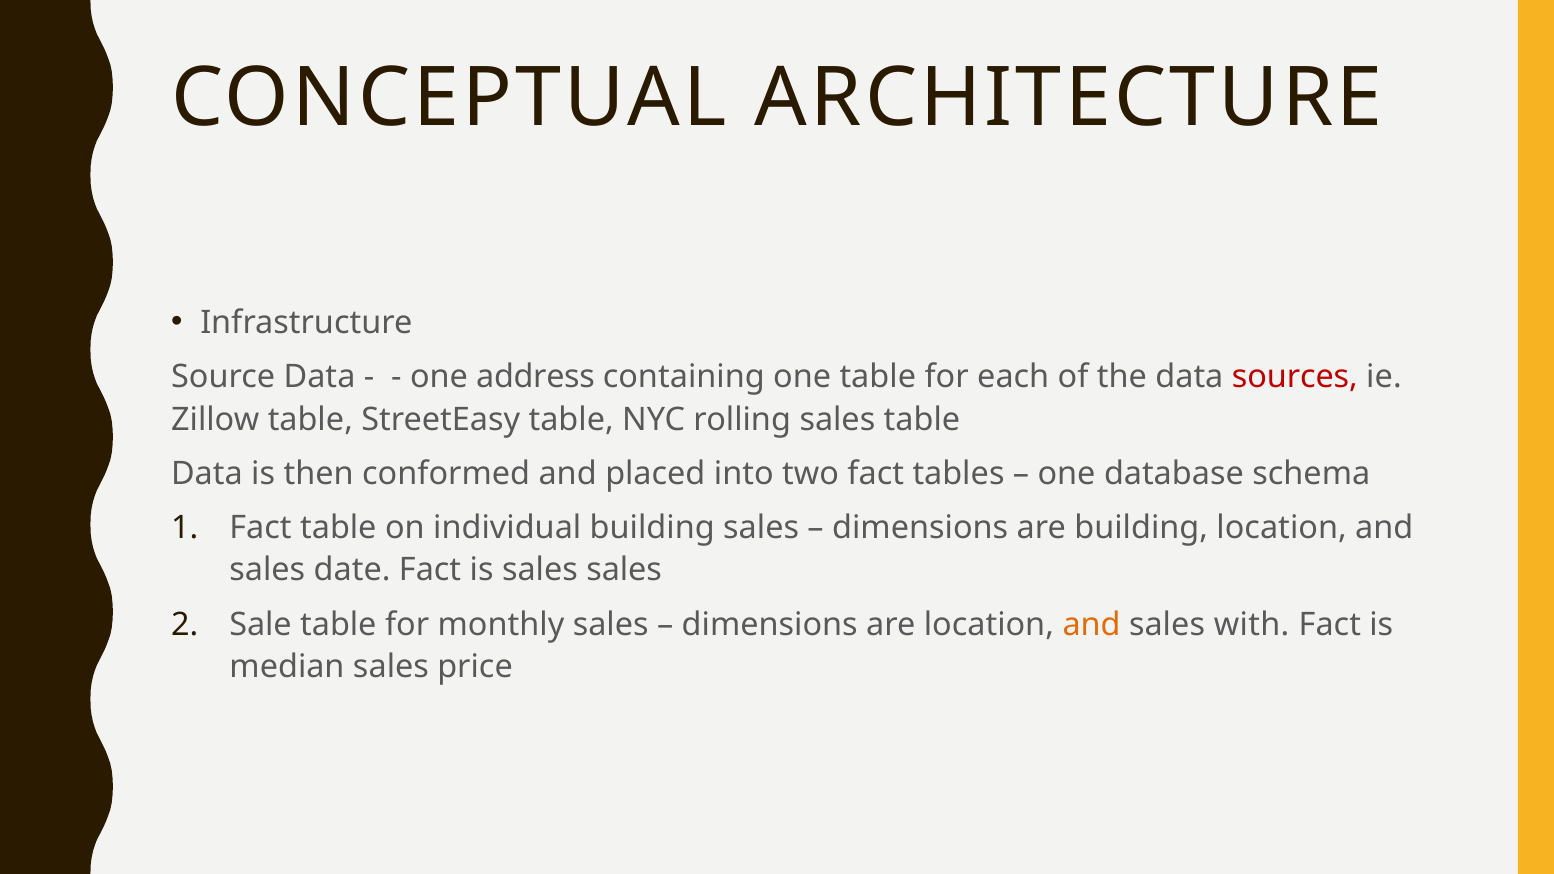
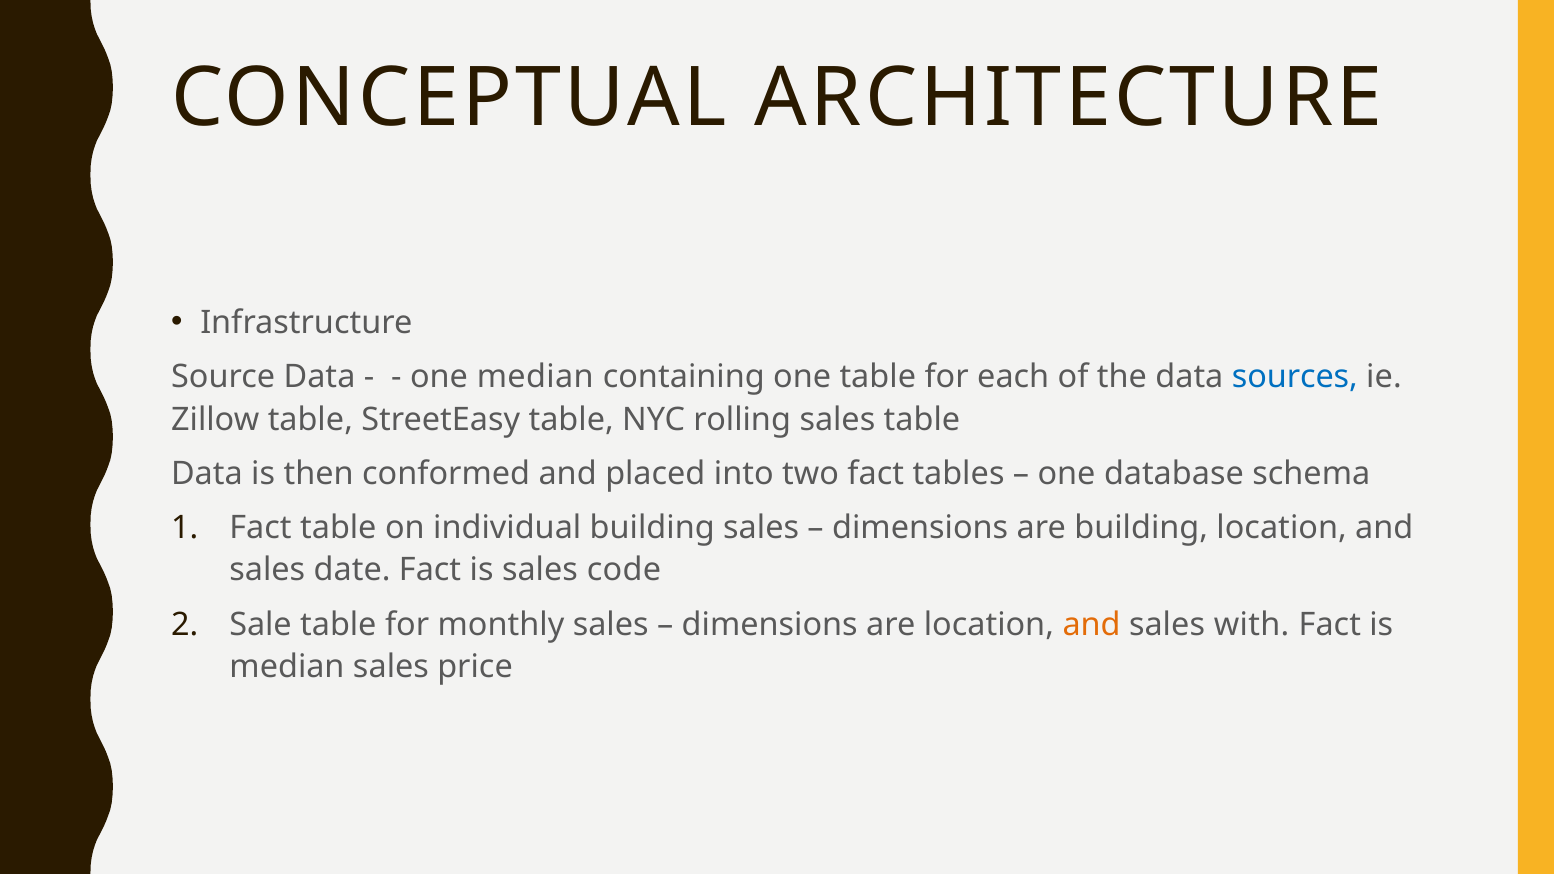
one address: address -> median (535, 377)
sources colour: red -> blue (1295, 377)
sales sales: sales -> code (624, 570)
